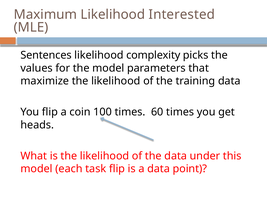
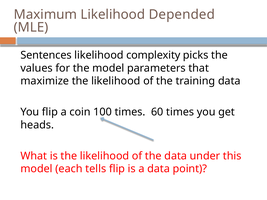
Interested: Interested -> Depended (182, 14)
task: task -> tells (96, 169)
